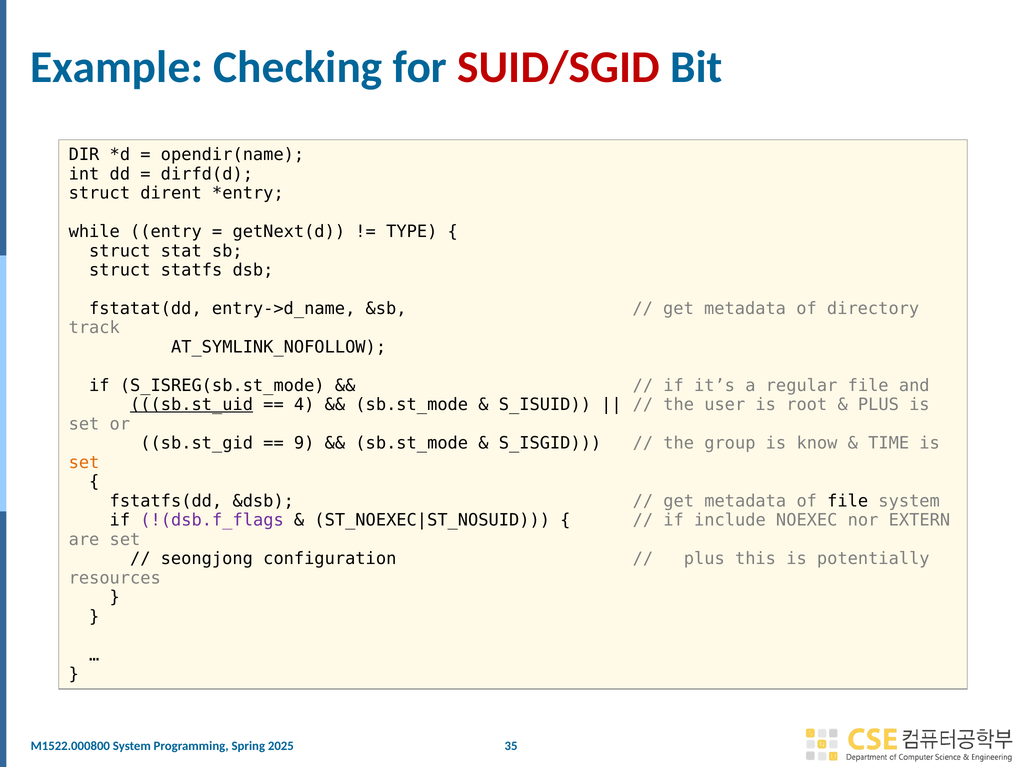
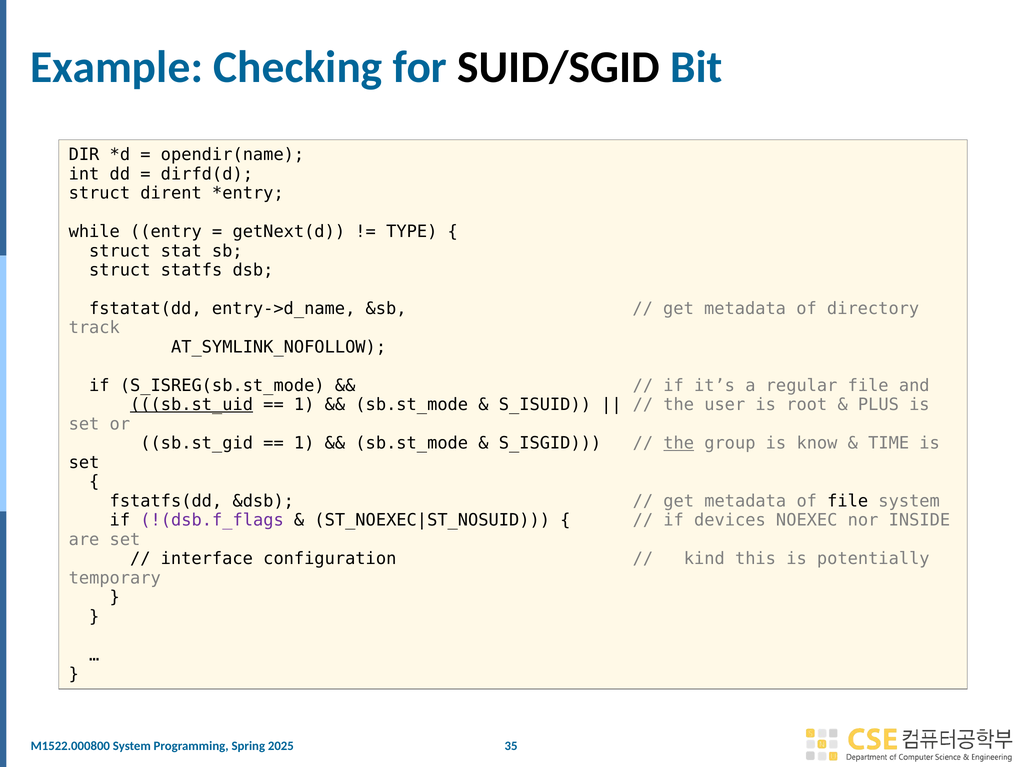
SUID/SGID colour: red -> black (559, 67)
4: 4 -> 1 (304, 405)
9: 9 -> 1 (304, 443)
the underline: none -> present (679, 443)
set colour: orange -> black (84, 462)
include: include -> devices (730, 520)
EXTERN: EXTERN -> INSIDE (919, 520)
seongjong: seongjong -> interface (207, 558)
plus: plus -> kind (704, 558)
resources: resources -> temporary (115, 578)
